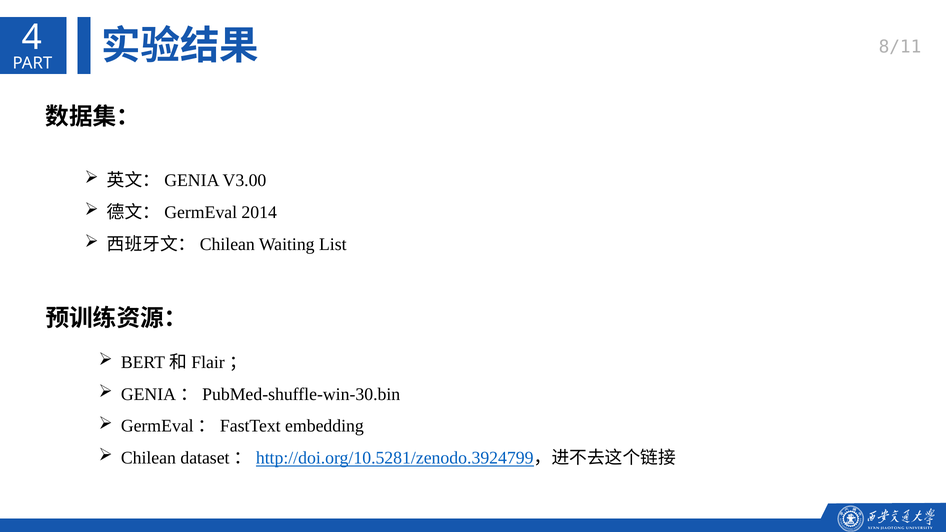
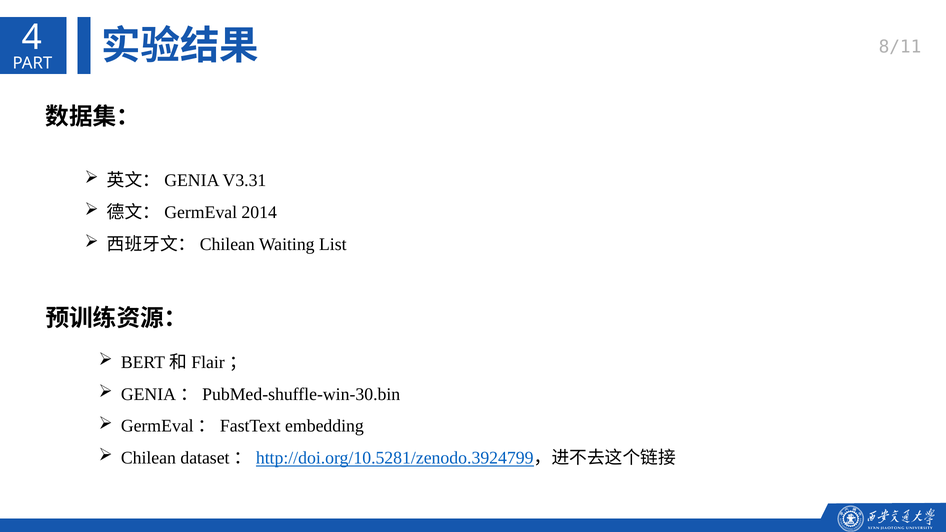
V3.00: V3.00 -> V3.31 (244, 180)
